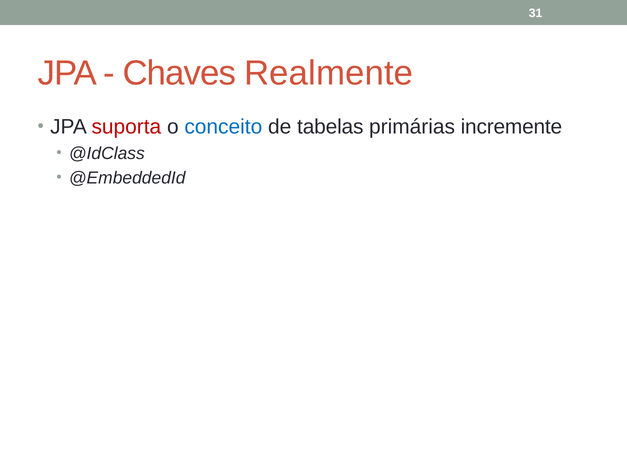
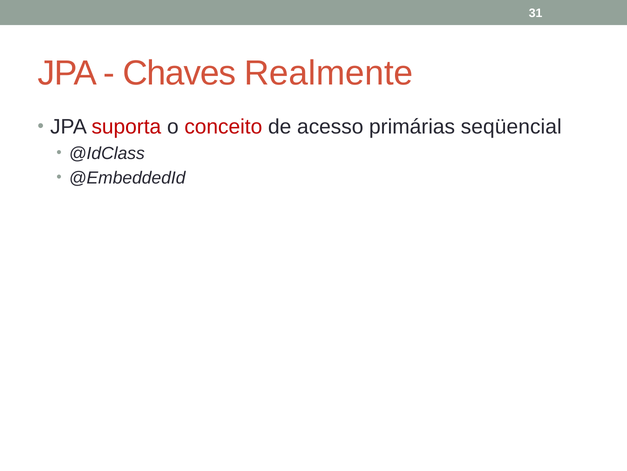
conceito colour: blue -> red (223, 127)
tabelas: tabelas -> acesso (330, 127)
incremente: incremente -> seqüencial (511, 127)
